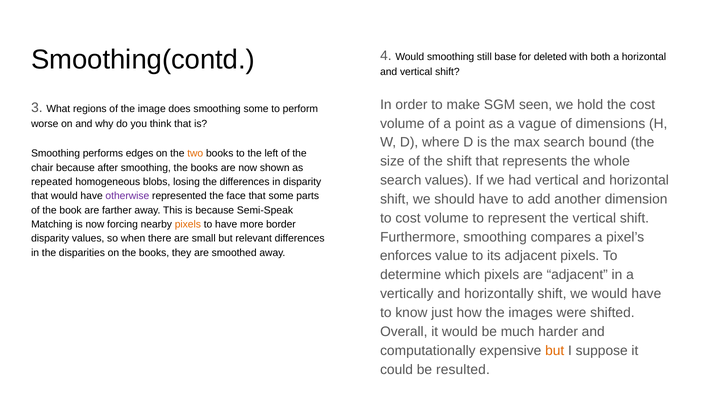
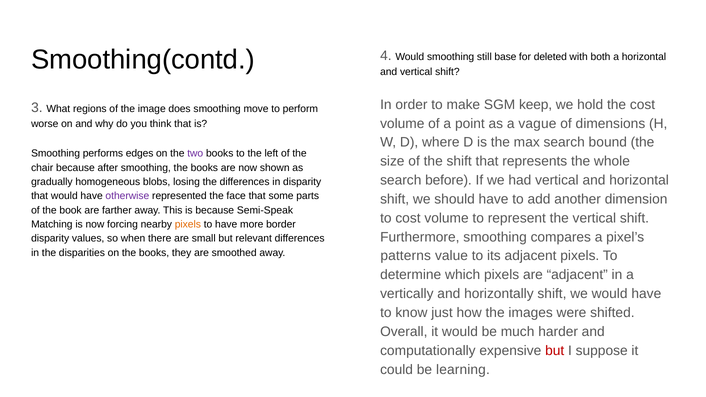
seen: seen -> keep (536, 105)
smoothing some: some -> move (256, 109)
two colour: orange -> purple (195, 154)
search values: values -> before (448, 180)
repeated: repeated -> gradually (52, 182)
enforces: enforces -> patterns (406, 256)
but colour: orange -> red (555, 351)
resulted: resulted -> learning (463, 370)
